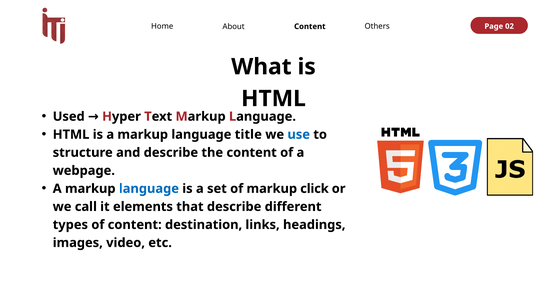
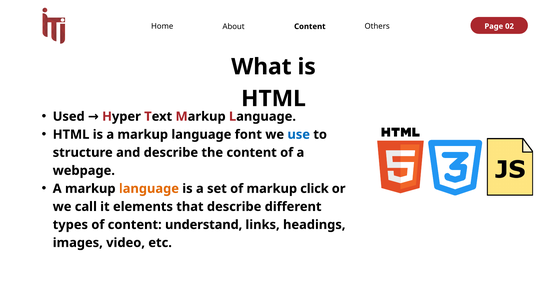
title: title -> font (248, 135)
language colour: blue -> orange (149, 189)
destination: destination -> understand (204, 225)
